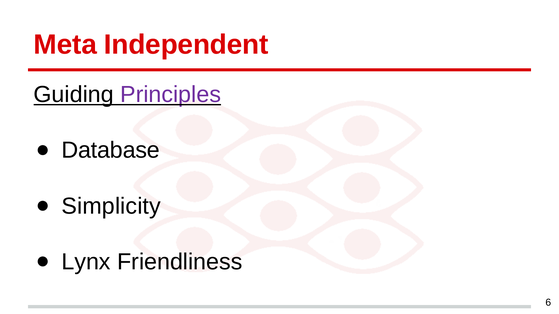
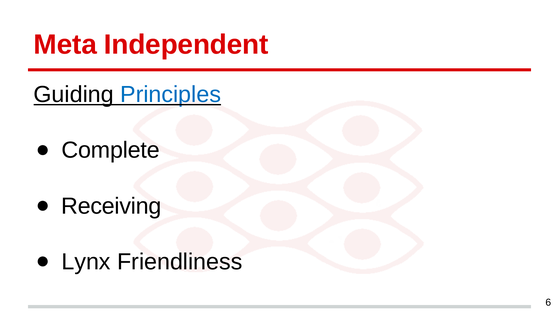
Principles colour: purple -> blue (171, 95)
Database: Database -> Complete (111, 150)
Simplicity: Simplicity -> Receiving (111, 206)
